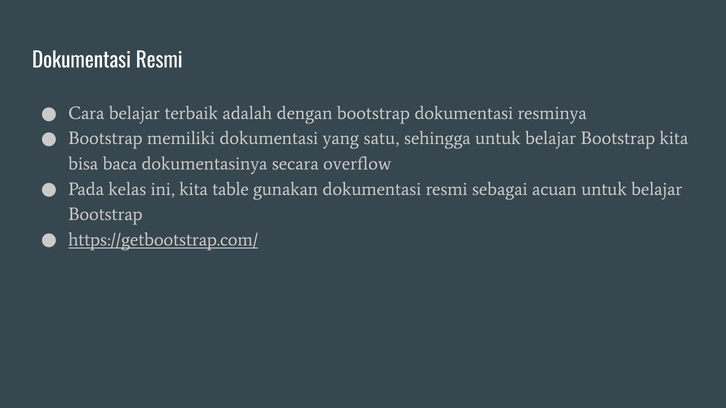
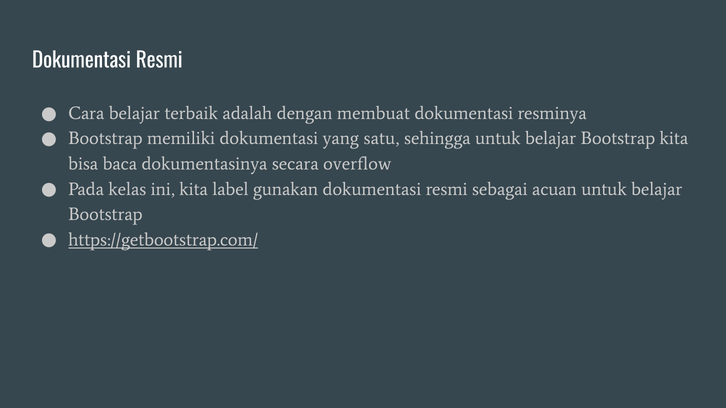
dengan bootstrap: bootstrap -> membuat (373, 113)
table: table -> label (230, 189)
